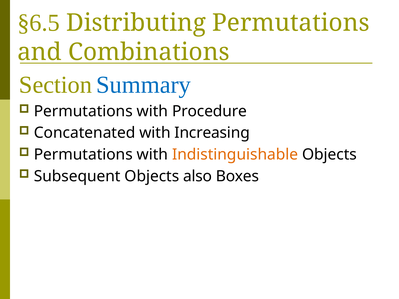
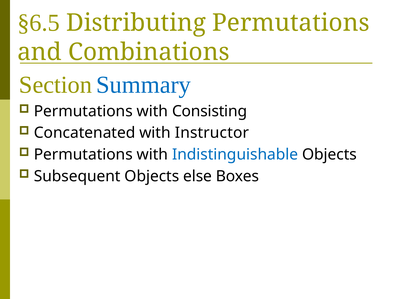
Procedure: Procedure -> Consisting (210, 111)
Increasing: Increasing -> Instructor (212, 133)
Indistinguishable colour: orange -> blue (235, 155)
also: also -> else (198, 176)
